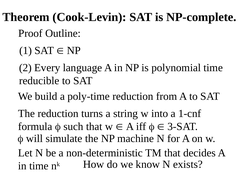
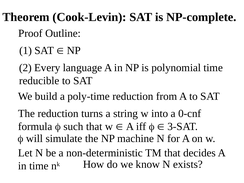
1-cnf: 1-cnf -> 0-cnf (190, 114)
